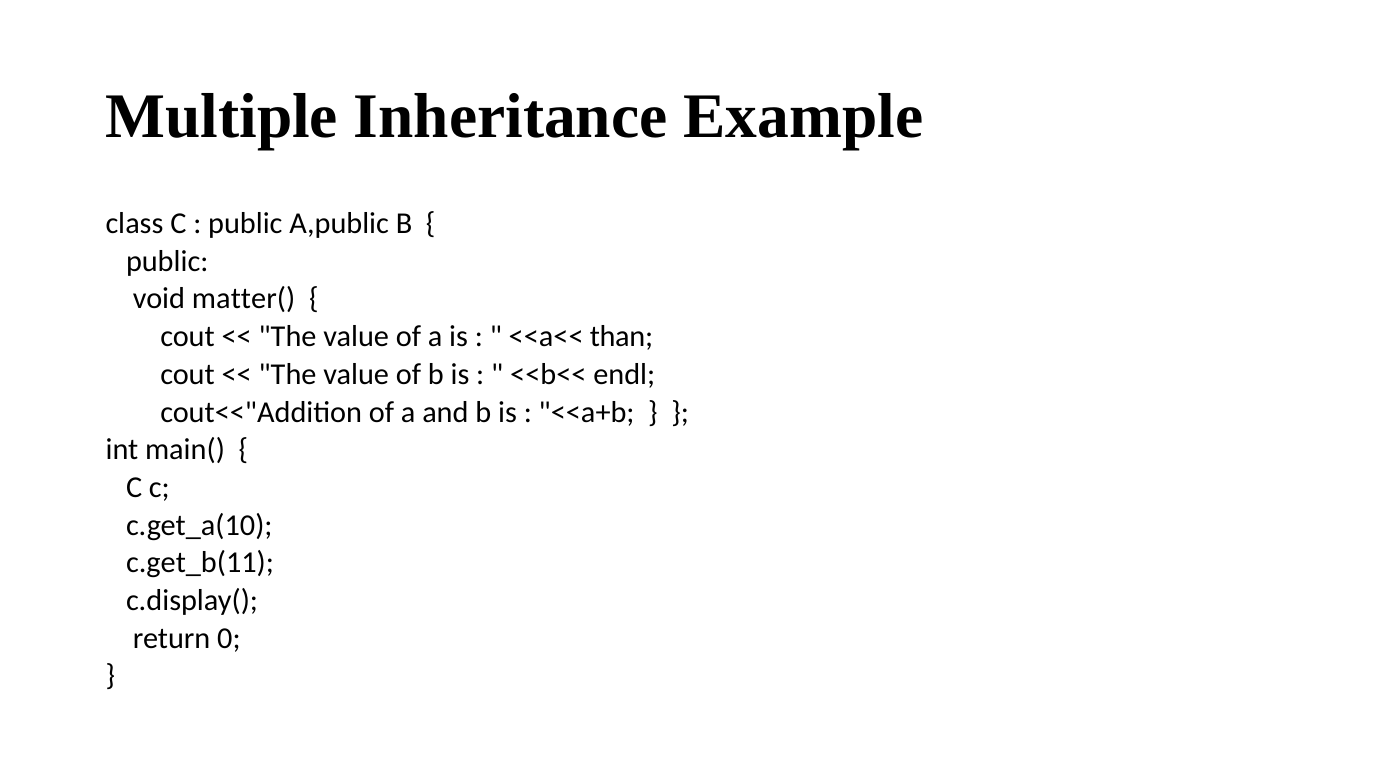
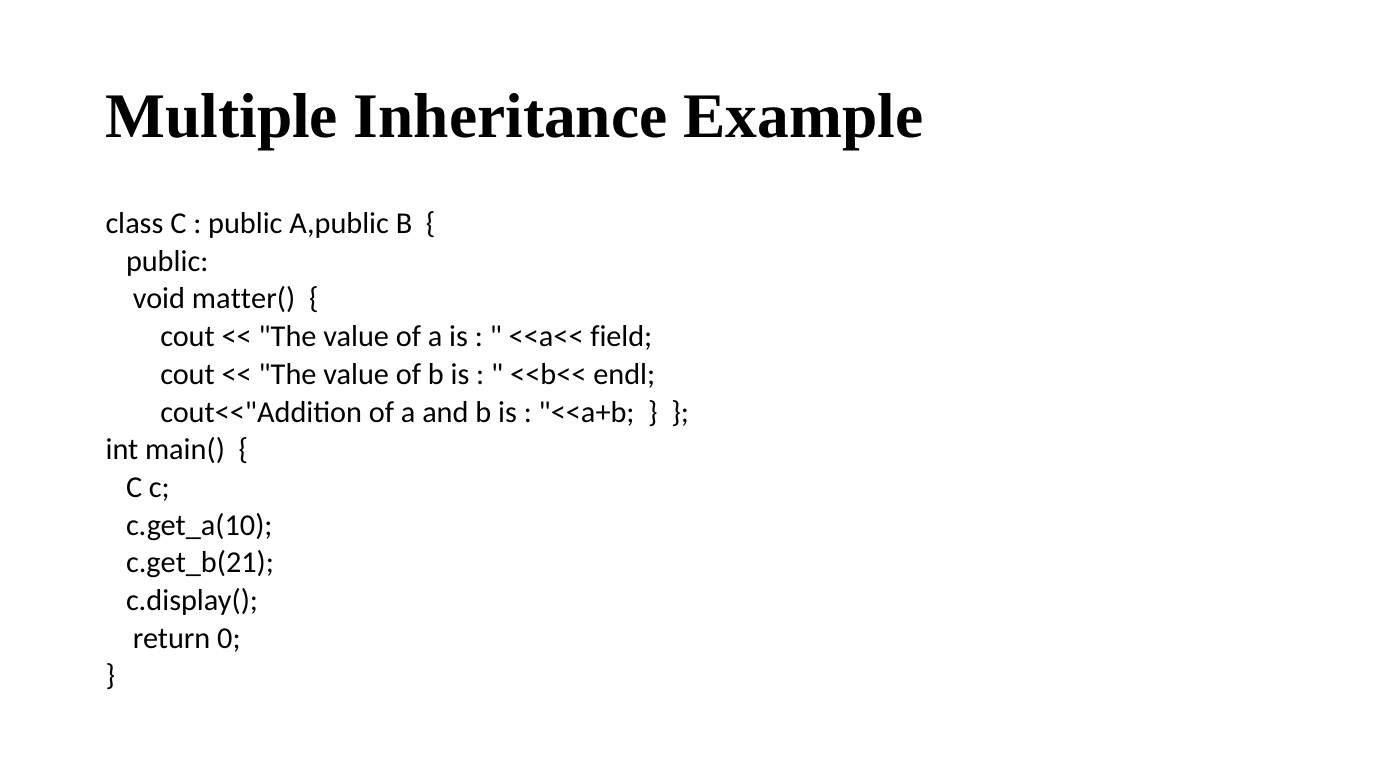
than: than -> field (621, 337)
c.get_b(11: c.get_b(11 -> c.get_b(21 (200, 563)
